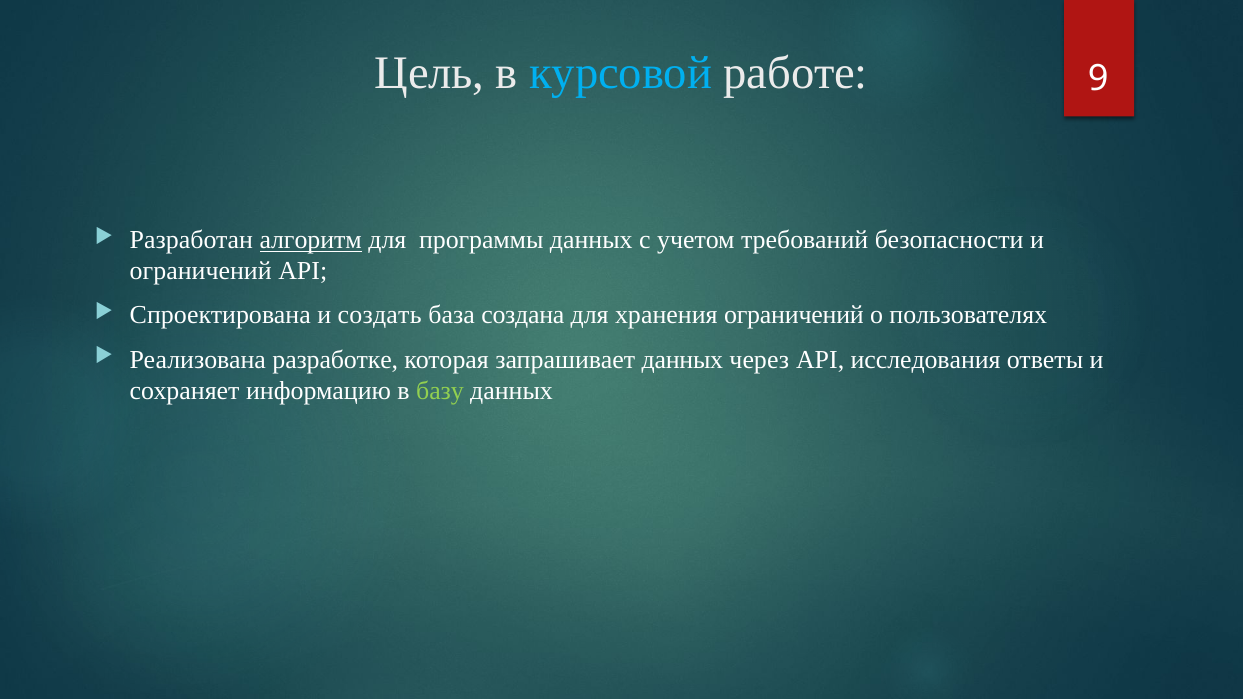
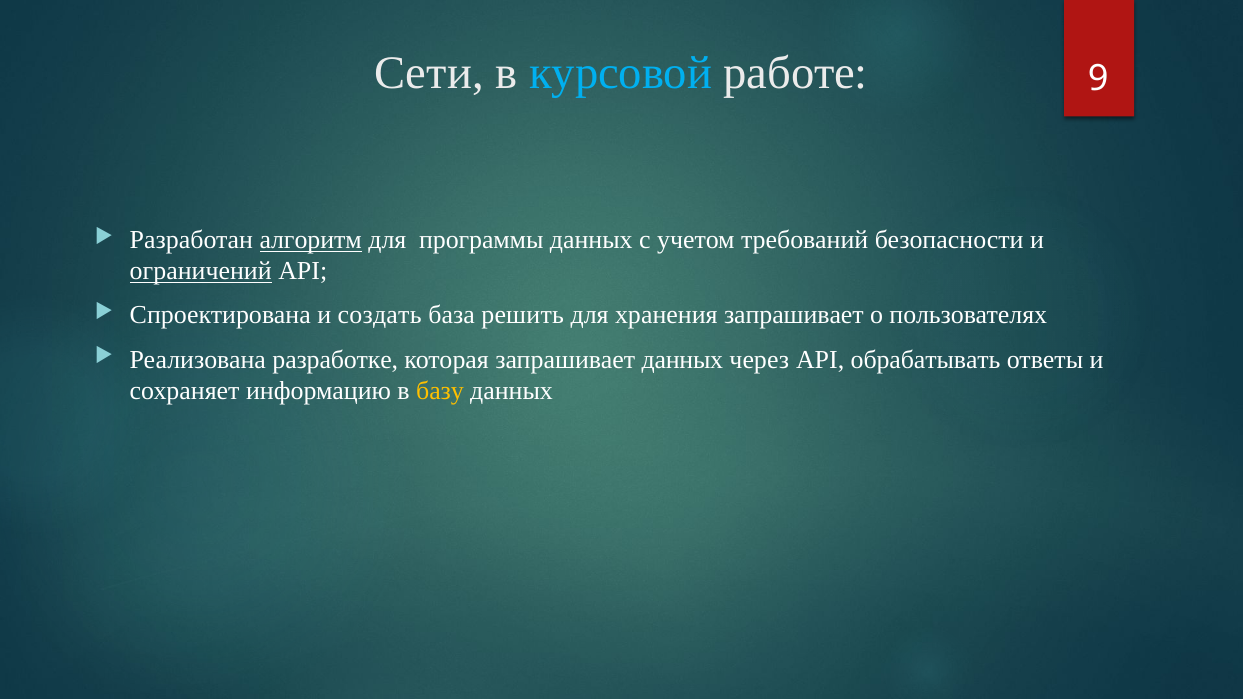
Цель: Цель -> Сети (429, 73)
ограничений underline: none -> present (201, 271)
создана: создана -> решить (523, 316)
хранения ограничений: ограничений -> запрашивает (794, 316)
исследования: исследования -> обрабатывать (926, 360)
базу colour: light green -> yellow (440, 391)
